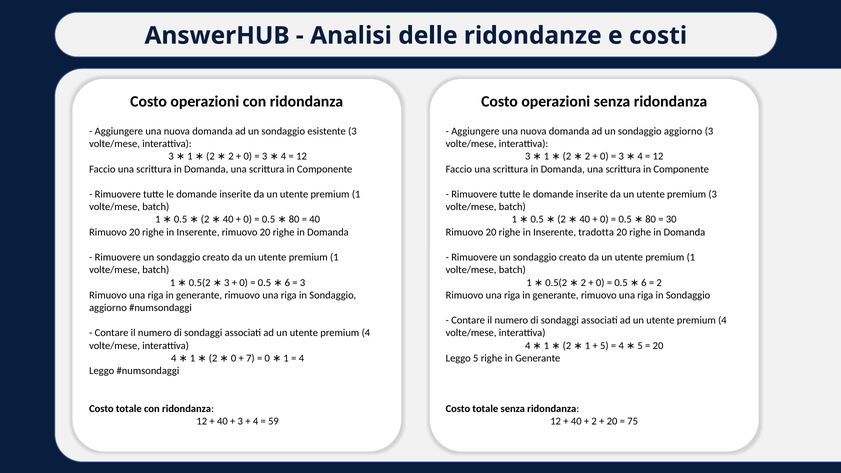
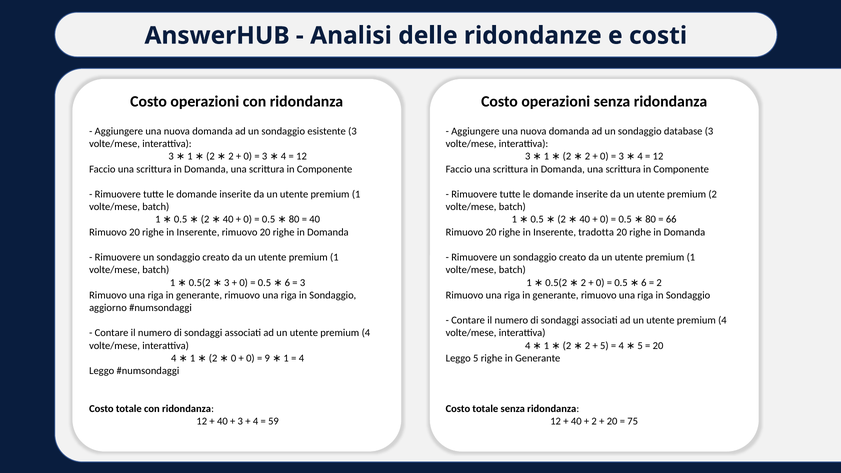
un sondaggio aggiorno: aggiorno -> database (683, 131)
premium 3: 3 -> 2 (713, 194)
30: 30 -> 66 (671, 220)
4 1 2 1: 1 -> 2 (588, 346)
7: 7 -> 0 (250, 358)
0: 0 -> 9 (267, 358)
